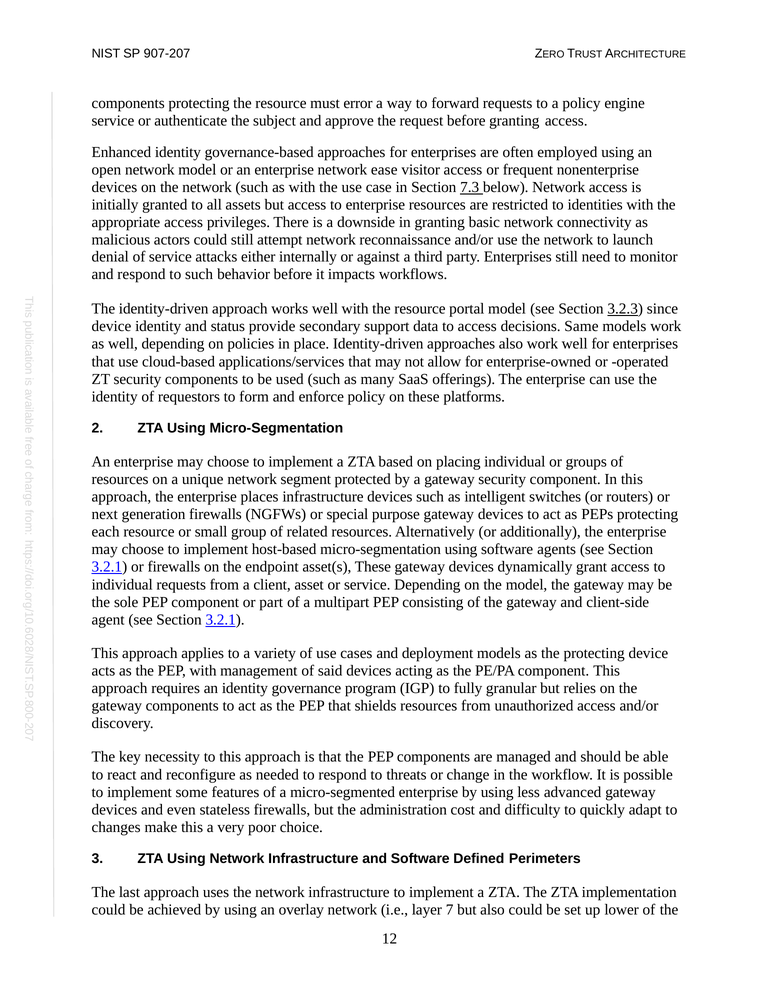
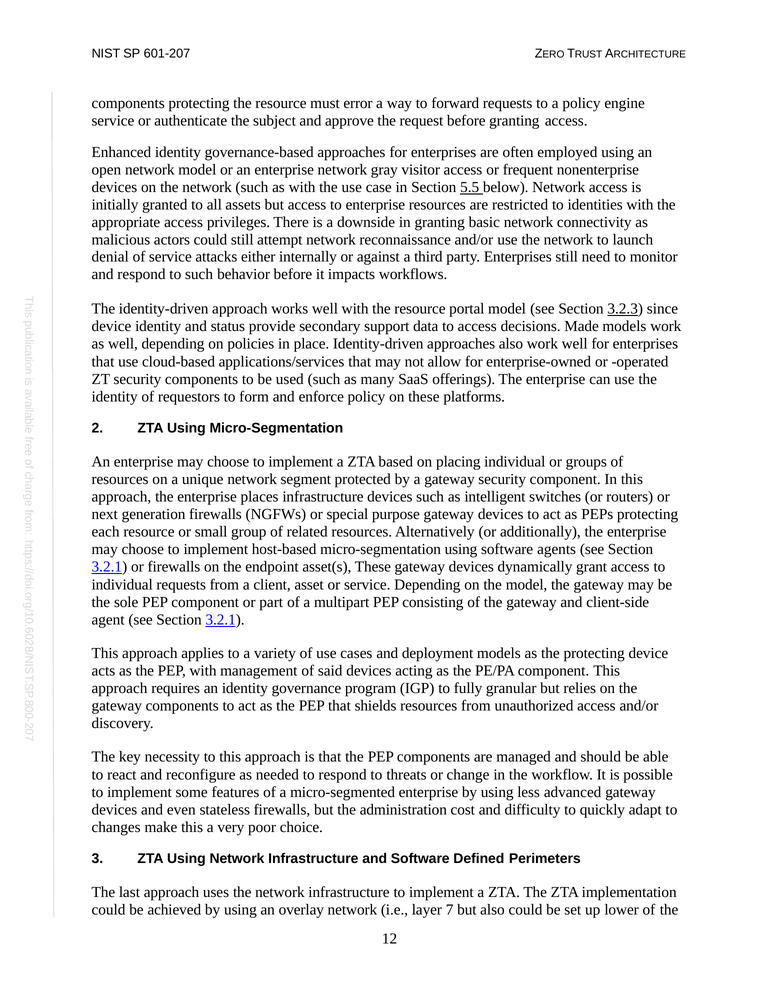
907-207: 907-207 -> 601-207 (167, 54)
ease: ease -> gray (384, 170)
7.3: 7.3 -> 5.5 (470, 187)
Same: Same -> Made (582, 326)
